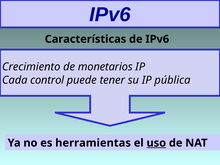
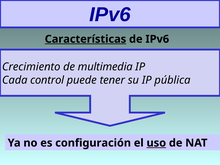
Características underline: none -> present (85, 39)
monetarios: monetarios -> multimedia (105, 67)
herramientas: herramientas -> configuración (93, 143)
